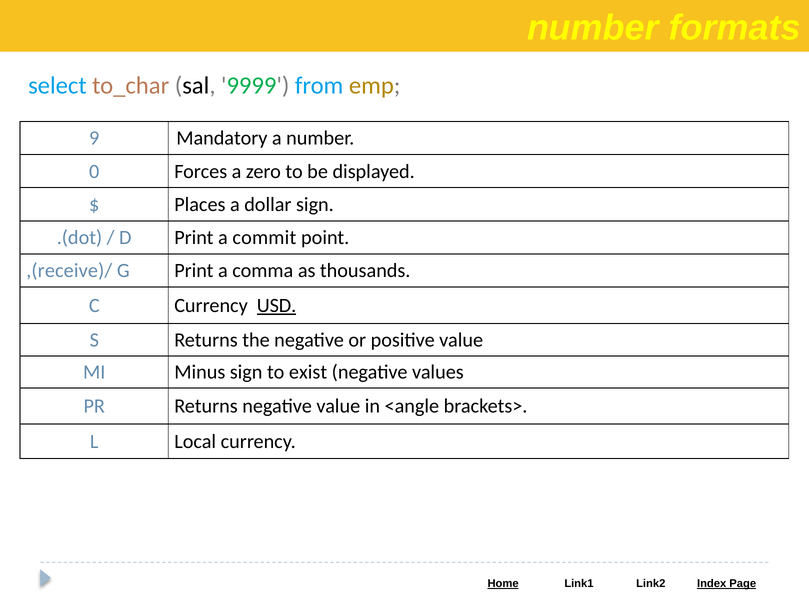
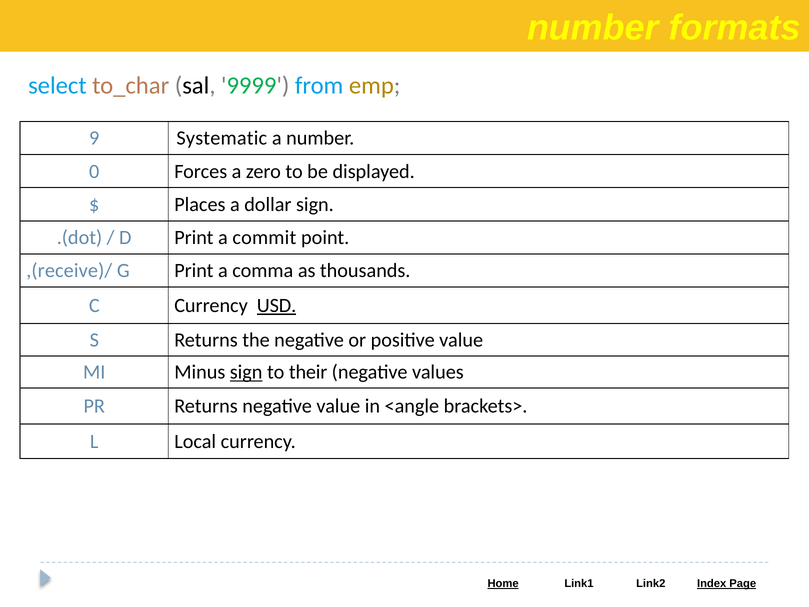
Mandatory: Mandatory -> Systematic (222, 138)
sign underline: none -> present (246, 372)
exist: exist -> their (308, 372)
